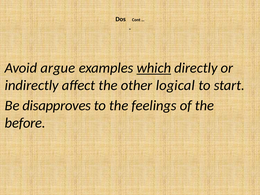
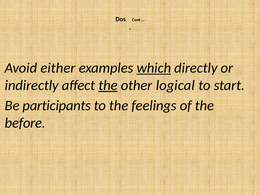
argue: argue -> either (58, 68)
the underline: none -> present (108, 85)
disapproves: disapproves -> participants (57, 106)
